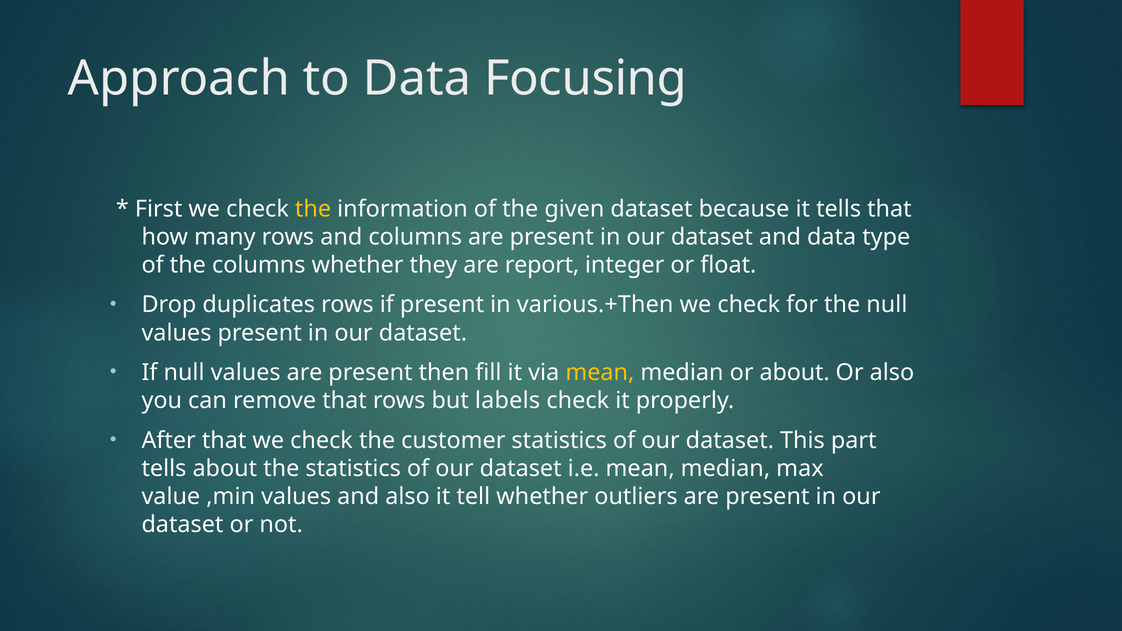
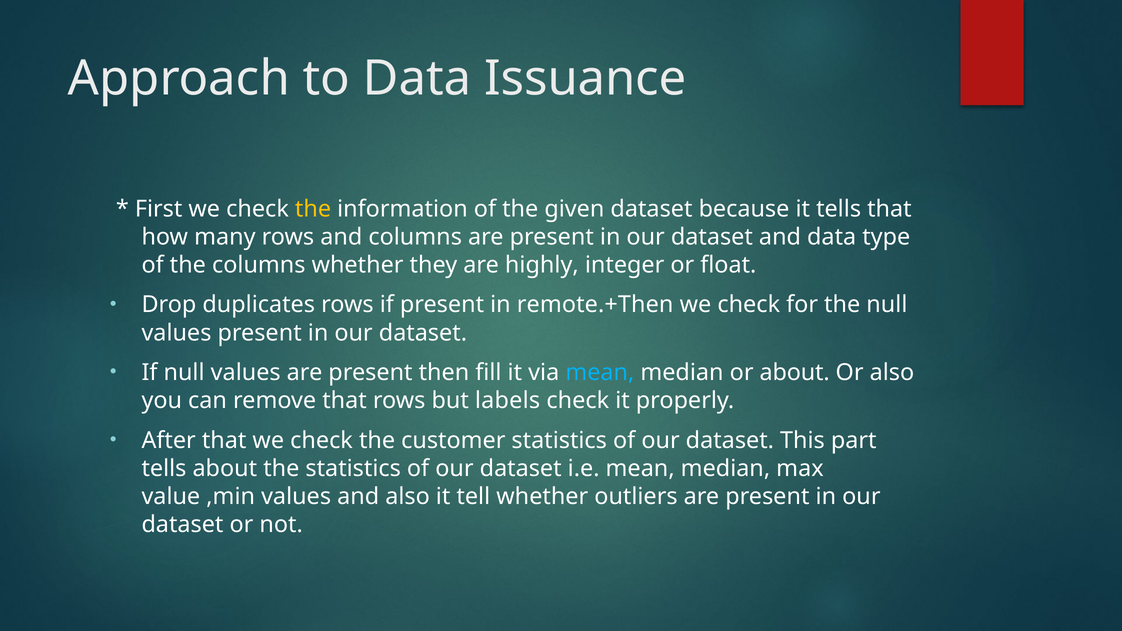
Focusing: Focusing -> Issuance (585, 79)
report: report -> highly (542, 265)
various.+Then: various.+Then -> remote.+Then (595, 305)
mean colour: yellow -> light blue (600, 373)
